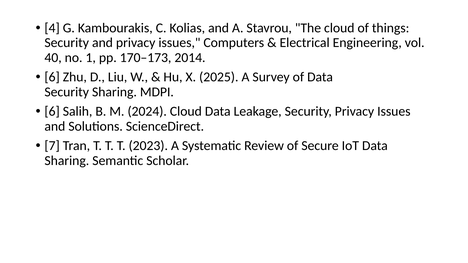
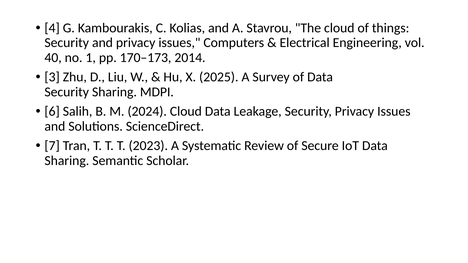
6: 6 -> 3 (52, 77)
